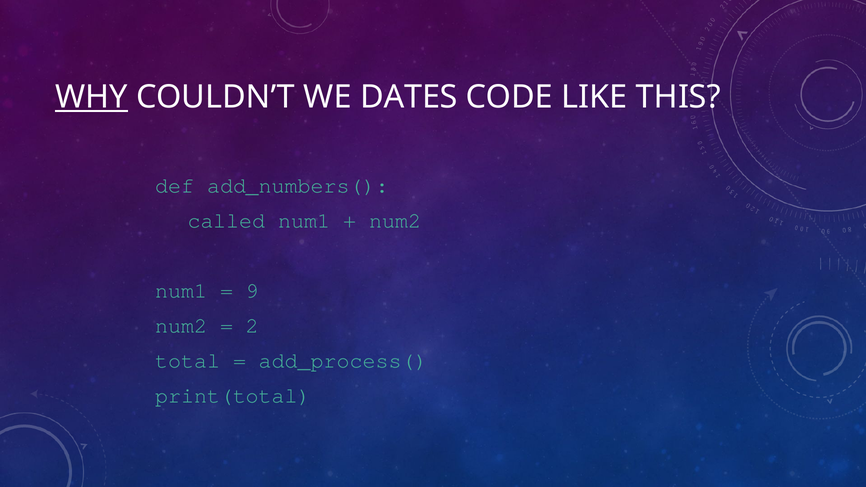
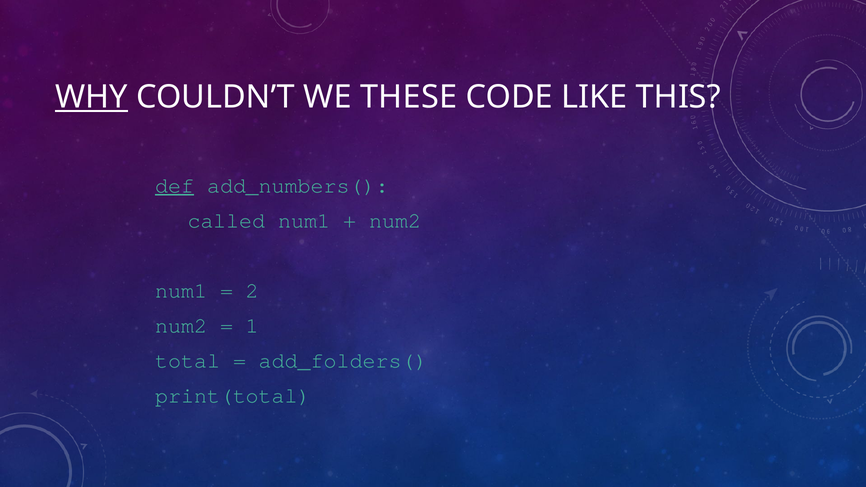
DATES: DATES -> THESE (409, 97)
def underline: none -> present (175, 185)
9: 9 -> 2 (252, 290)
2: 2 -> 1 (252, 325)
add_process(: add_process( -> add_folders( (343, 360)
